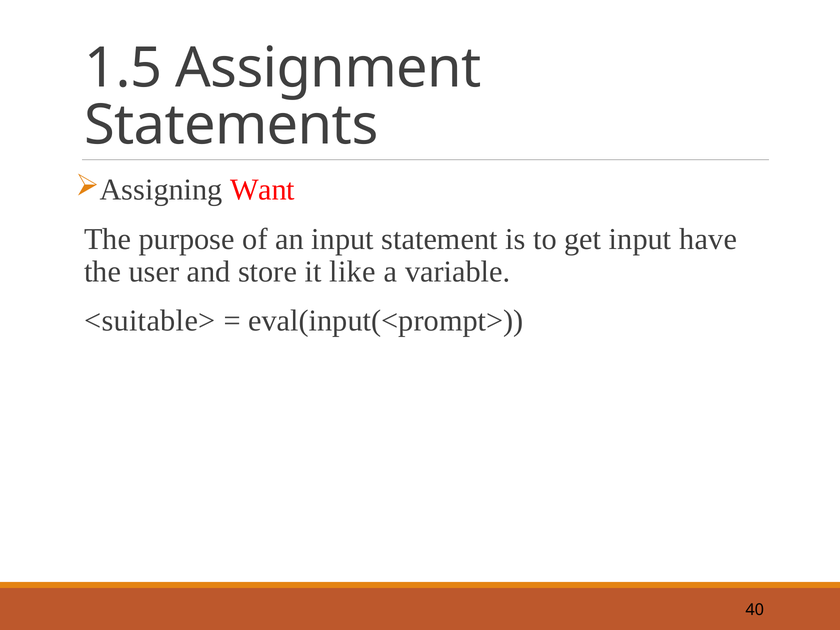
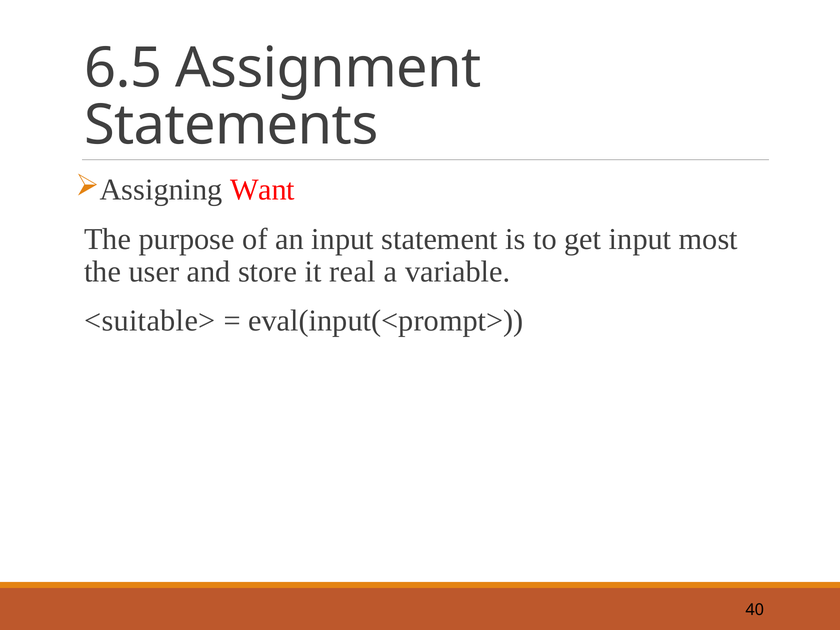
1.5: 1.5 -> 6.5 (123, 68)
have: have -> most (708, 239)
like: like -> real (353, 272)
